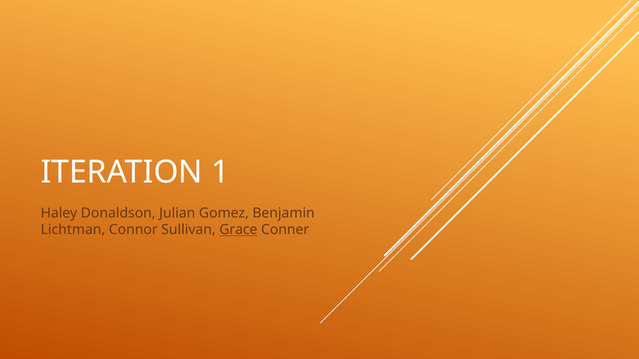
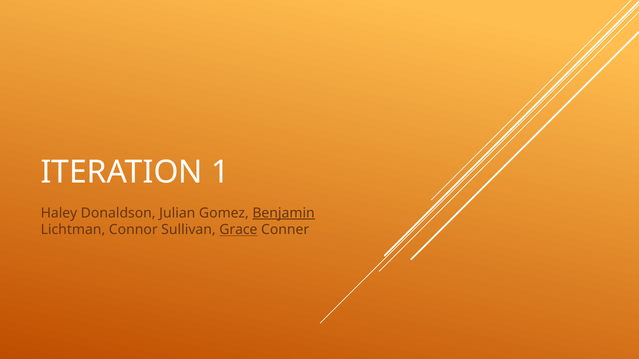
Benjamin underline: none -> present (284, 213)
